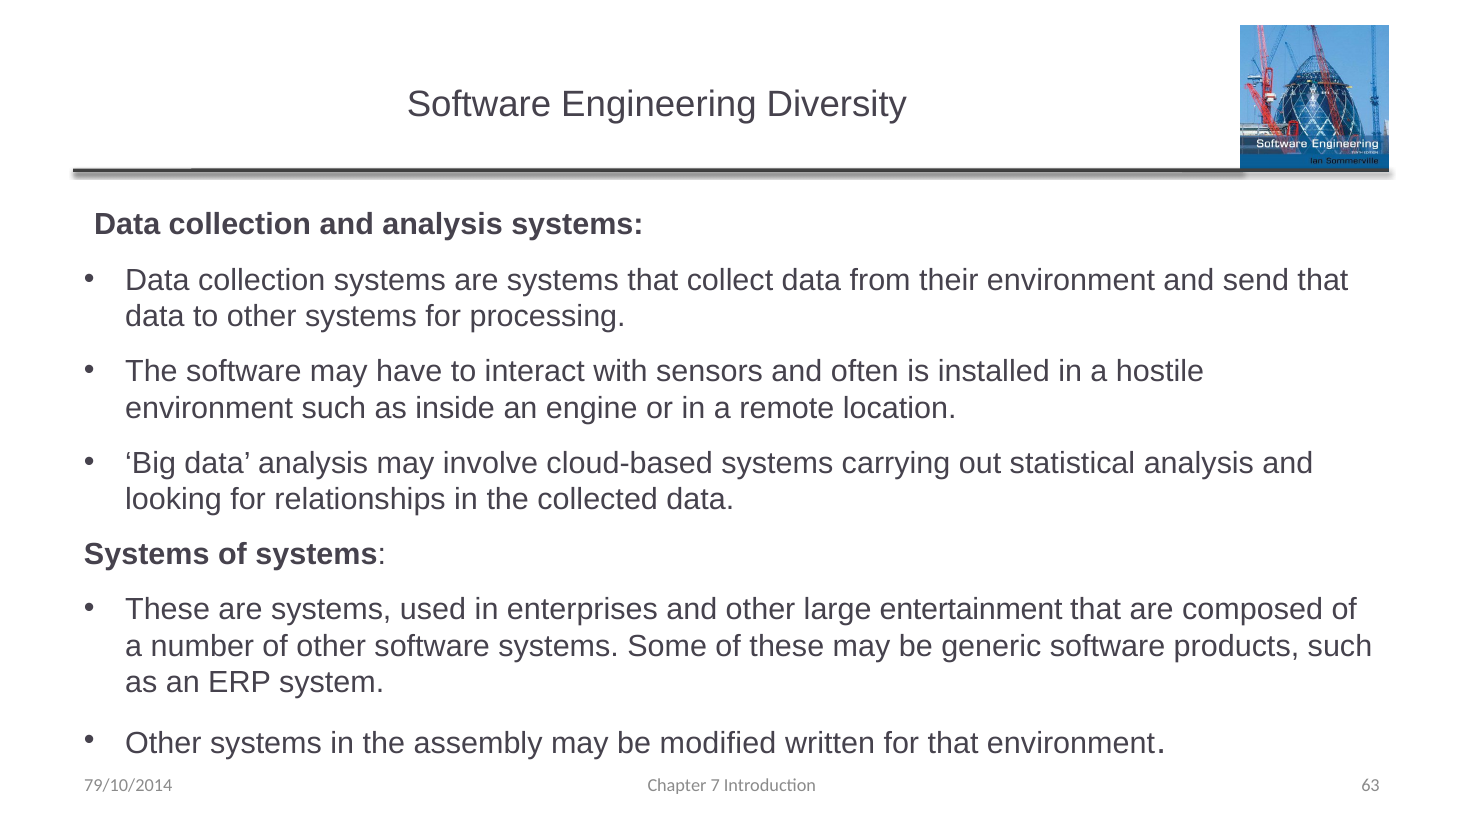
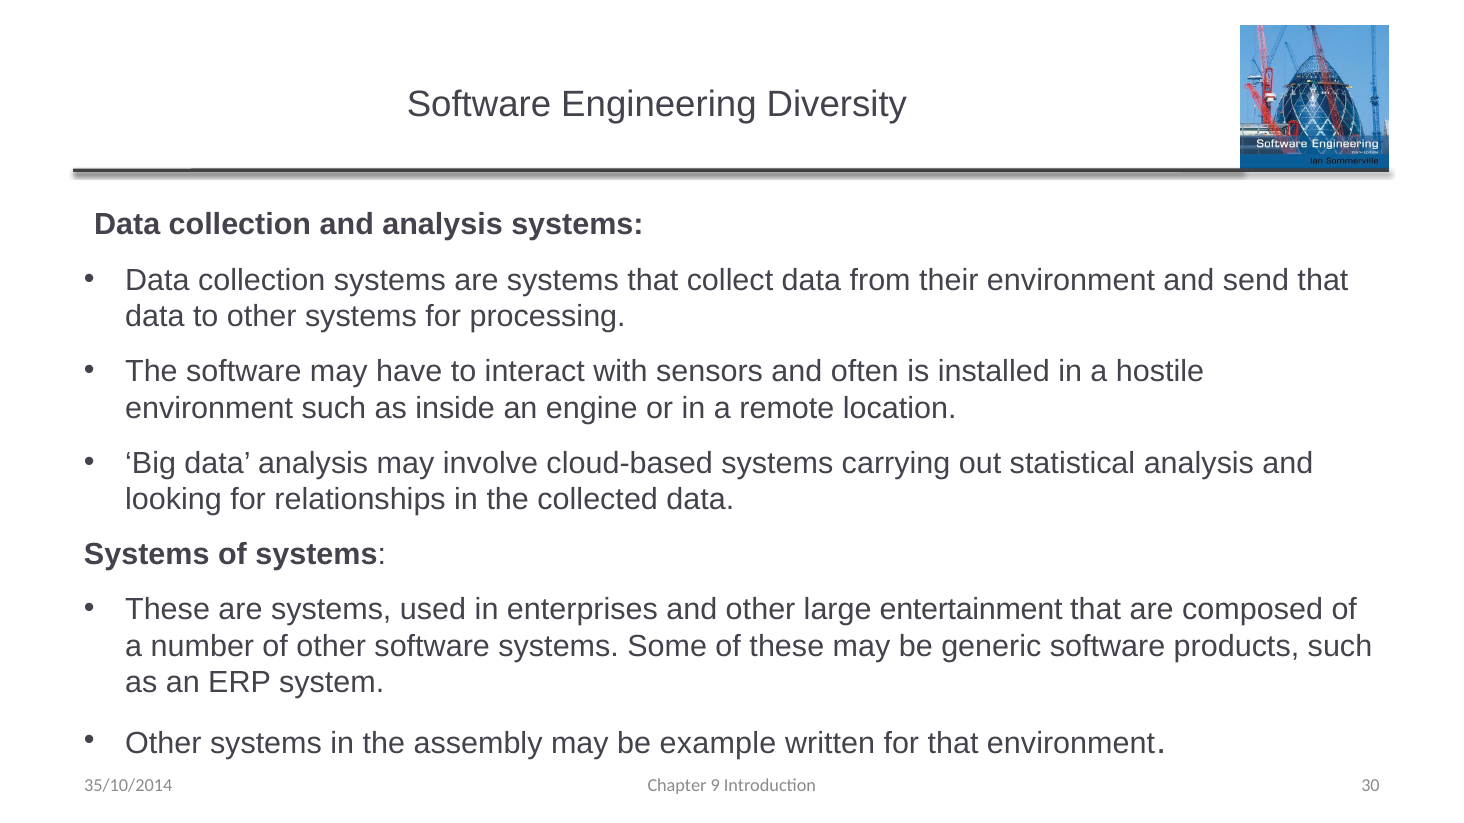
modified: modified -> example (718, 744)
7: 7 -> 9 (715, 786)
63: 63 -> 30 (1371, 786)
79/10/2014: 79/10/2014 -> 35/10/2014 (128, 786)
